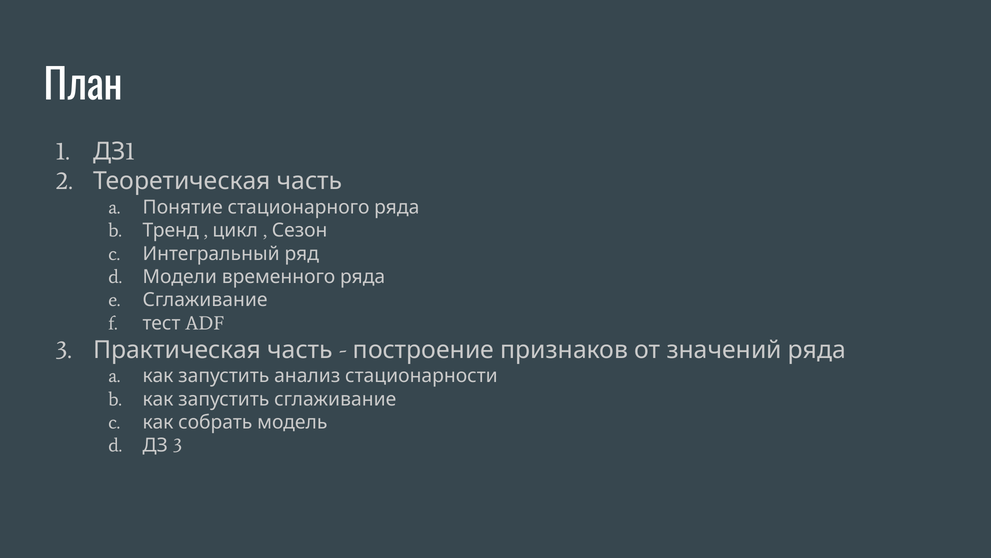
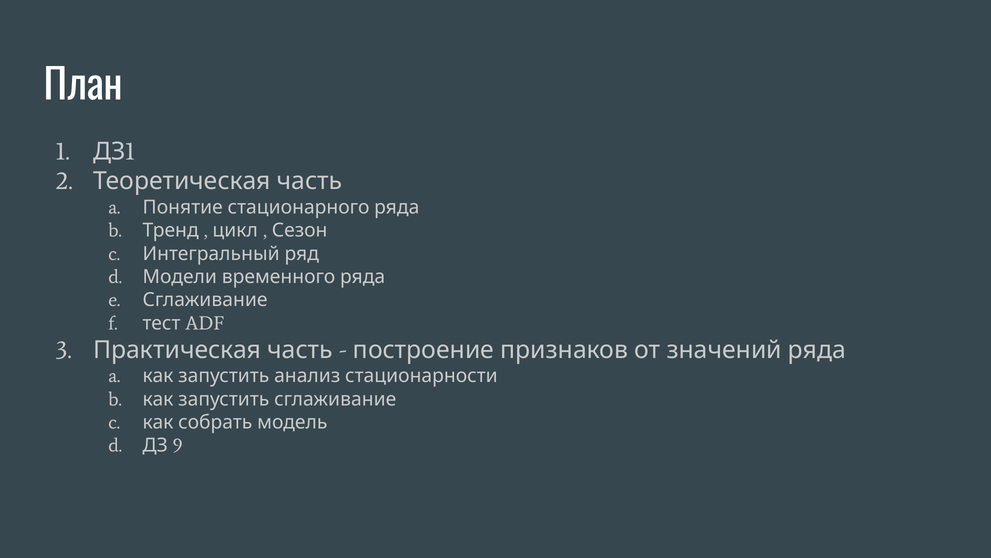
3: 3 -> 9 (178, 445)
